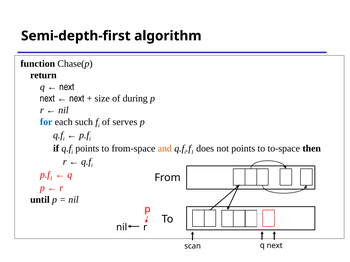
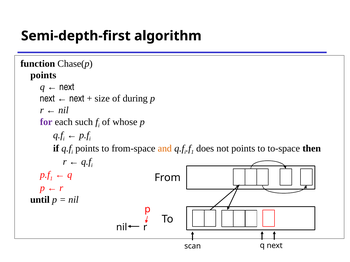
return: return -> points (43, 75)
for colour: blue -> purple (46, 122)
serves: serves -> whose (125, 122)
